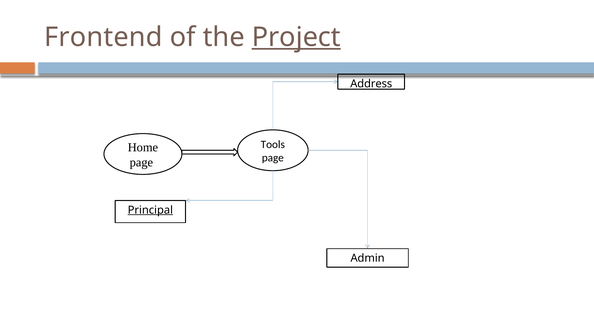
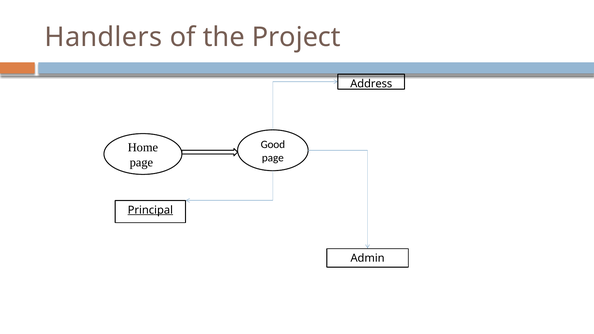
Frontend: Frontend -> Handlers (103, 37)
Project underline: present -> none (296, 37)
Tools: Tools -> Good (273, 144)
